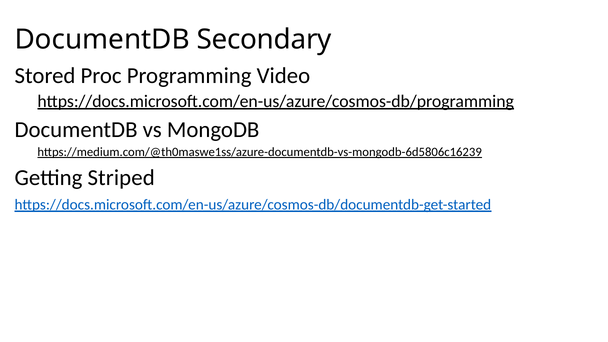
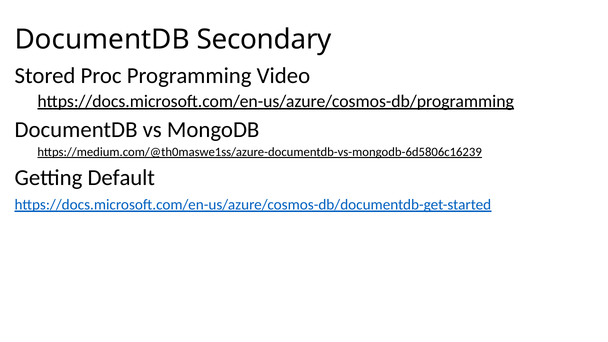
Striped: Striped -> Default (121, 178)
